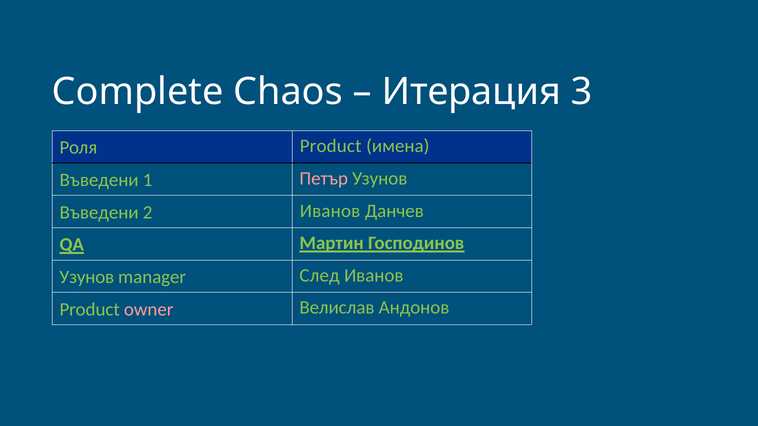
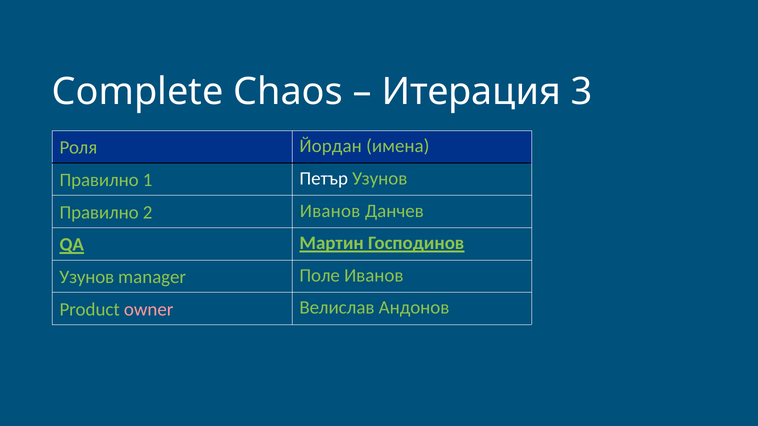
Роля Product: Product -> Йордан (331, 146)
Въведени: Въведени -> Правилно (99, 180)
Петър colour: pink -> white (324, 179)
Въведени: Въведени -> Правилно (99, 213)
След: След -> Поле (320, 276)
